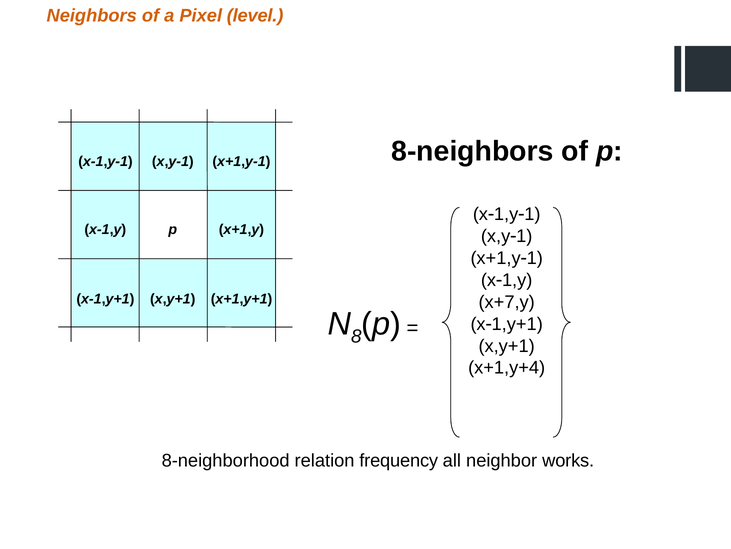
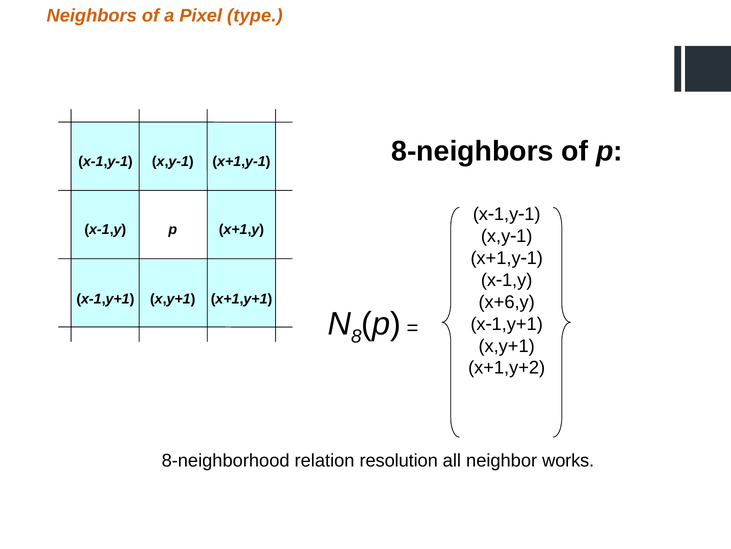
level: level -> type (255, 16)
x+7,y: x+7,y -> x+6,y (507, 302)
x+1,y+4: x+1,y+4 -> x+1,y+2 (507, 367)
frequency: frequency -> resolution (399, 460)
